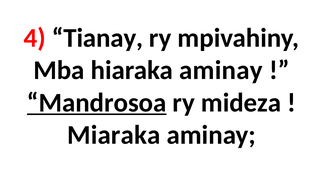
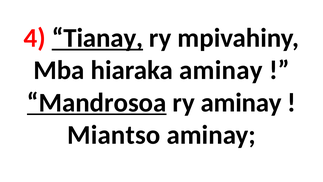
Tianay underline: none -> present (97, 38)
ry mideza: mideza -> aminay (241, 103)
Miaraka: Miaraka -> Miantso (114, 135)
